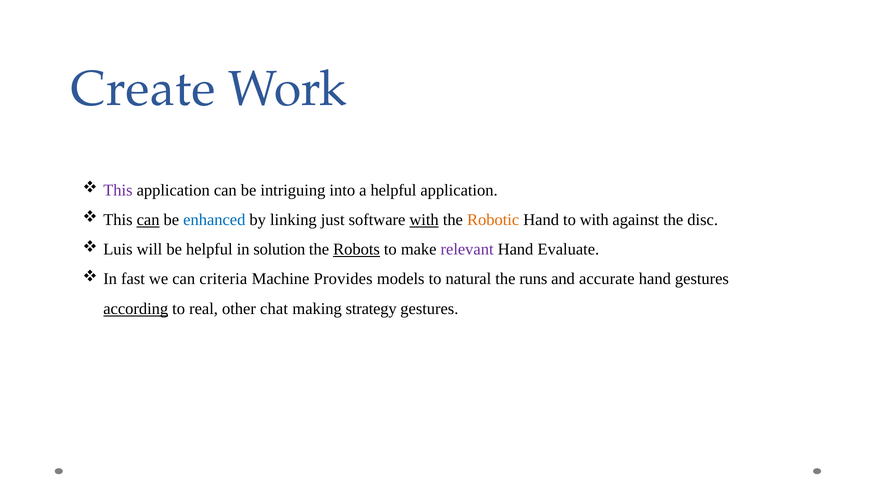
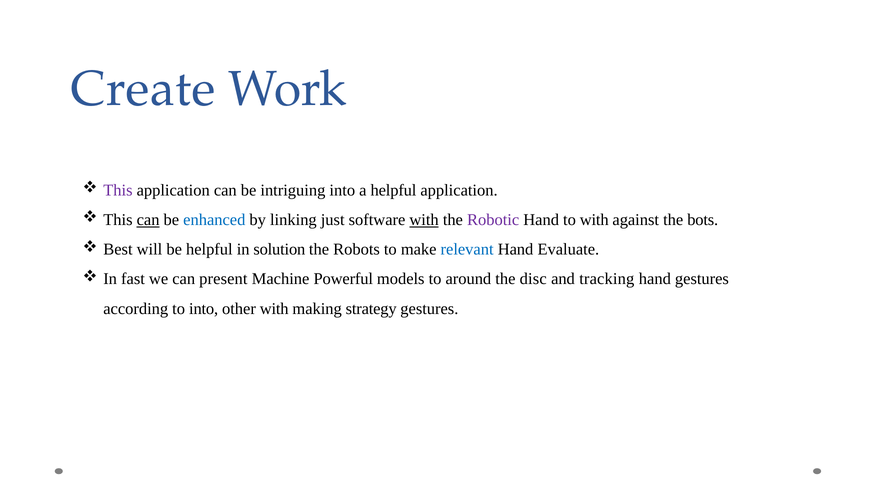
Robotic colour: orange -> purple (493, 220)
disc: disc -> bots (703, 220)
Luis: Luis -> Best (118, 250)
Robots underline: present -> none (357, 250)
relevant colour: purple -> blue (467, 250)
criteria: criteria -> present (223, 279)
Provides: Provides -> Powerful (343, 279)
natural: natural -> around (468, 279)
runs: runs -> disc (533, 279)
accurate: accurate -> tracking (607, 279)
according underline: present -> none (136, 309)
to real: real -> into (204, 309)
other chat: chat -> with (274, 309)
